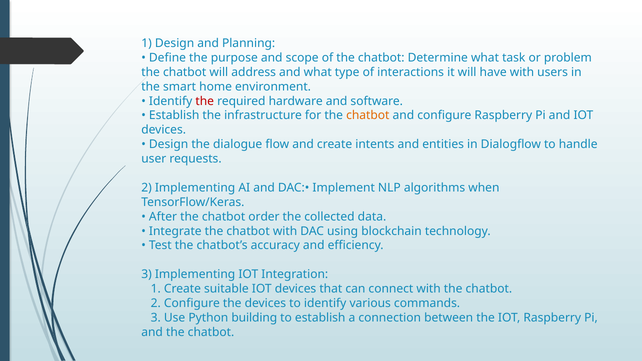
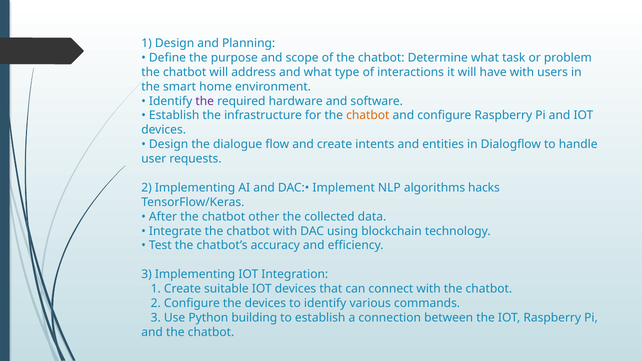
the colour: red -> purple (205, 101)
when: when -> hacks (484, 188)
order: order -> other (264, 217)
